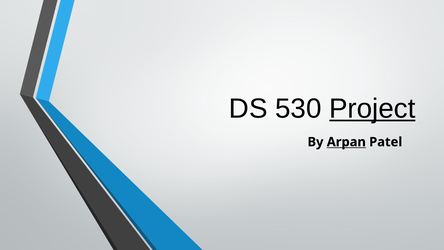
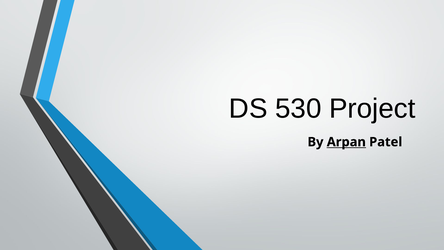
Project underline: present -> none (372, 108)
